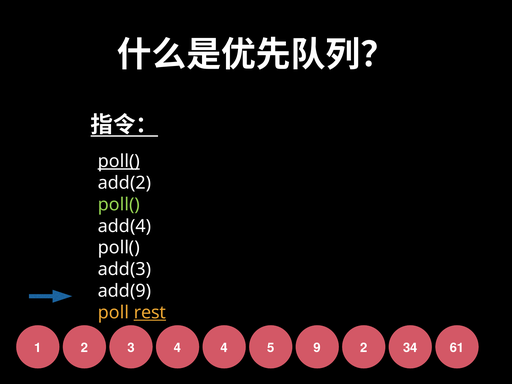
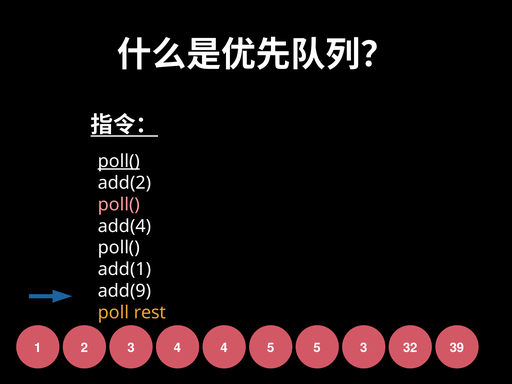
poll( colour: light green -> pink (119, 204)
add(3: add(3 -> add(1 (124, 269)
rest underline: present -> none (150, 312)
4 9: 9 -> 5 (317, 348)
5 2: 2 -> 3 (364, 348)
34: 34 -> 32 (410, 348)
61: 61 -> 39 (457, 348)
